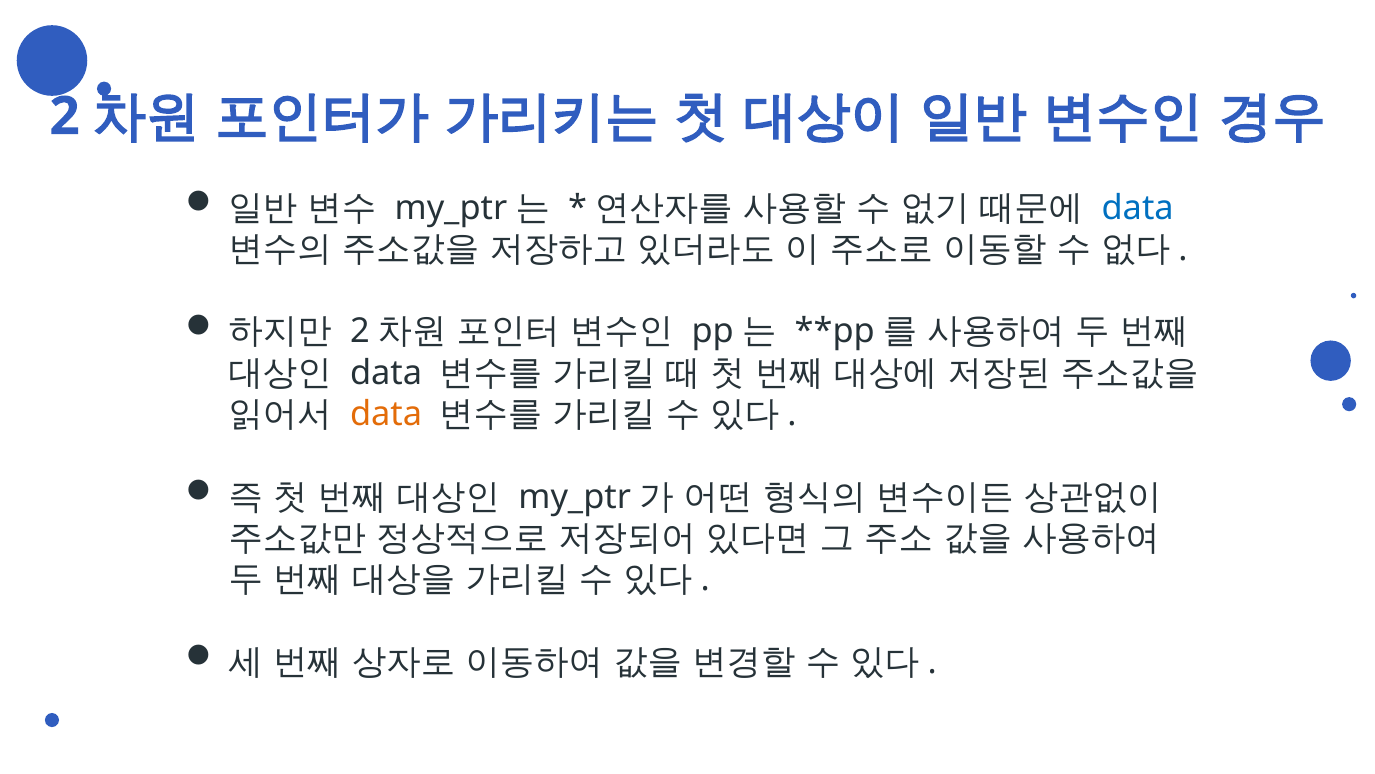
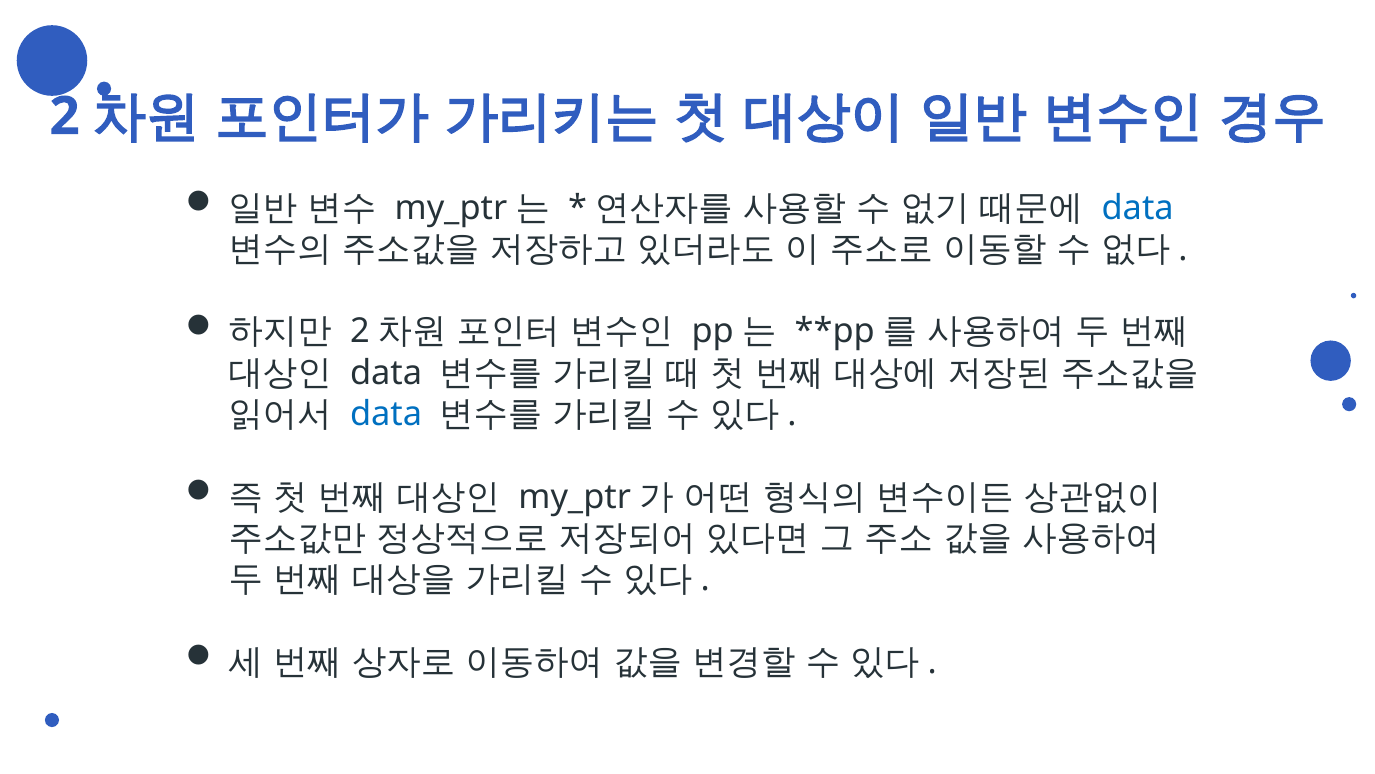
data colour: orange -> blue (386, 414)
